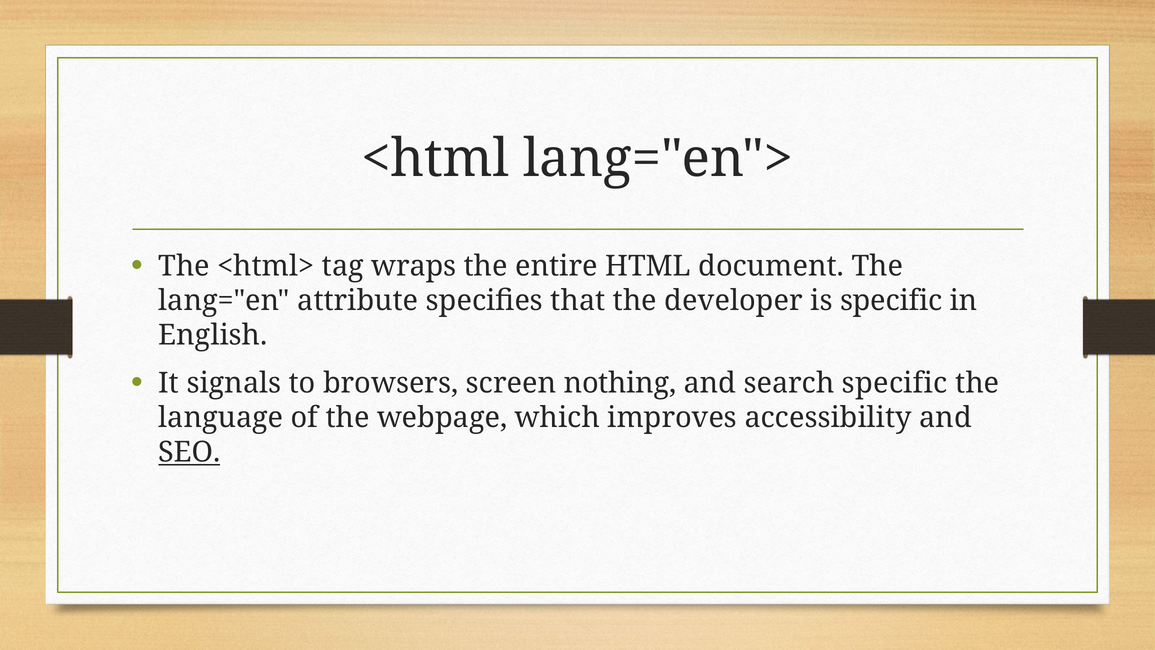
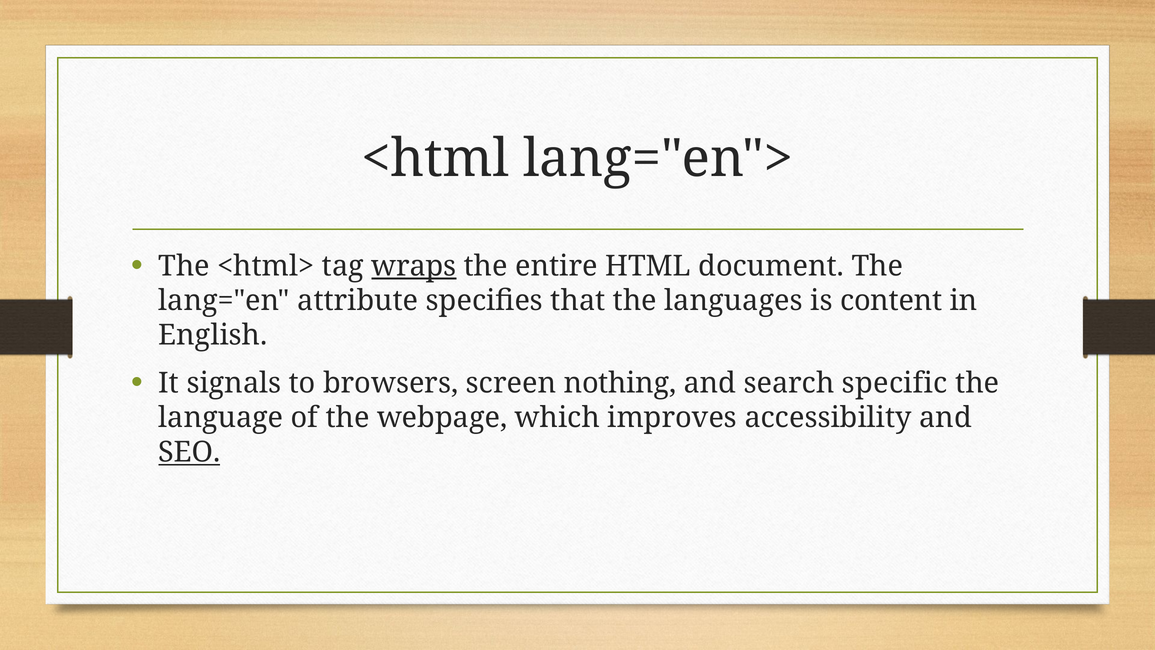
wraps underline: none -> present (414, 266)
developer: developer -> languages (734, 301)
is specific: specific -> content (891, 301)
